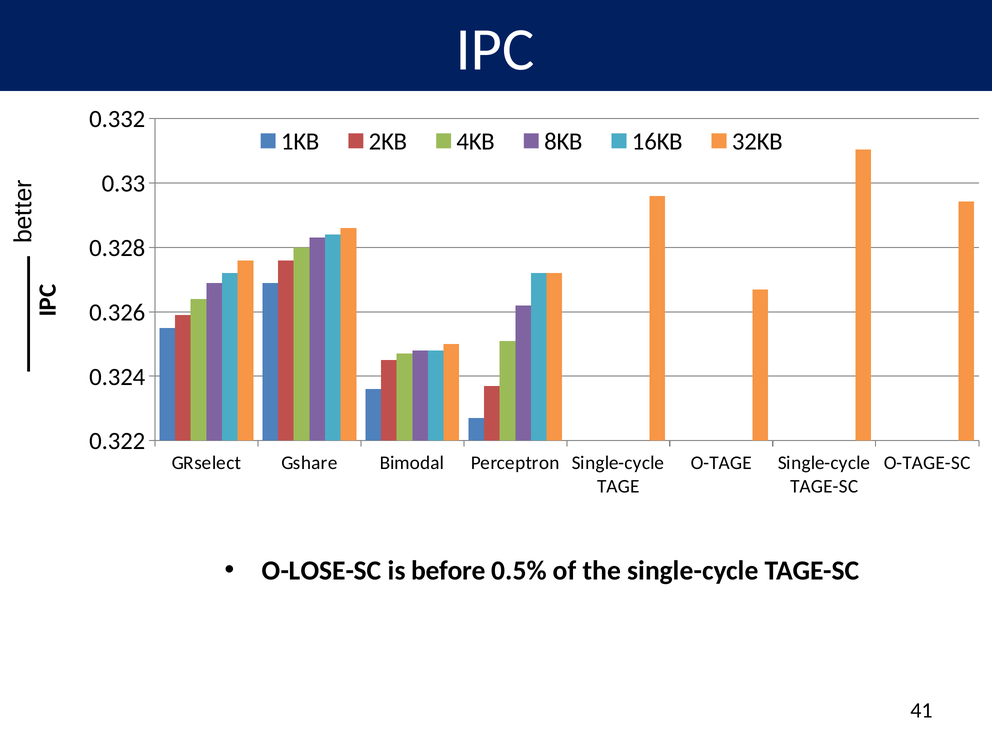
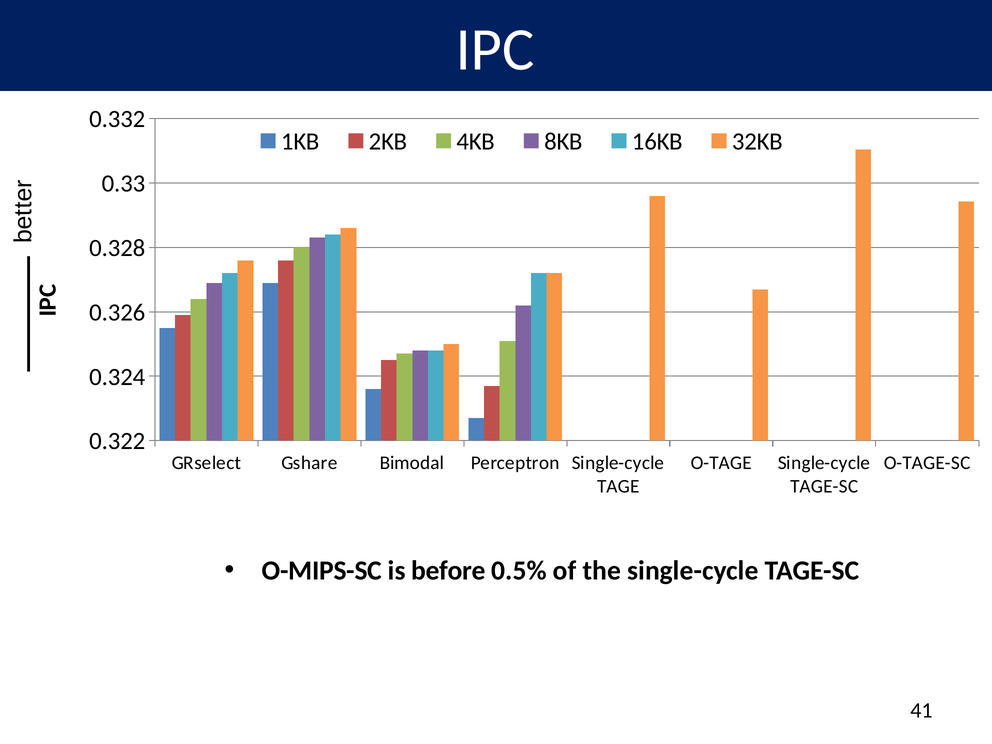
O-LOSE-SC: O-LOSE-SC -> O-MIPS-SC (322, 571)
